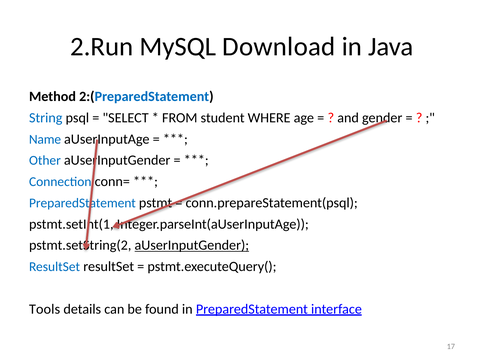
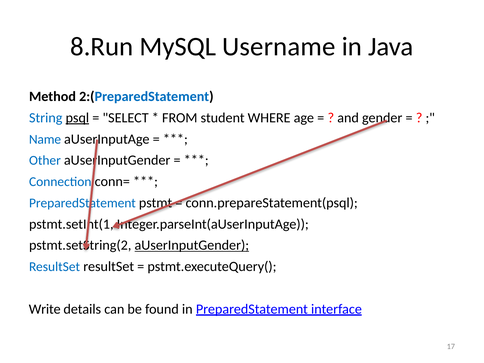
2.Run: 2.Run -> 8.Run (102, 47)
Download: Download -> Username (279, 47)
psql underline: none -> present (77, 118)
Tools: Tools -> Write (45, 309)
